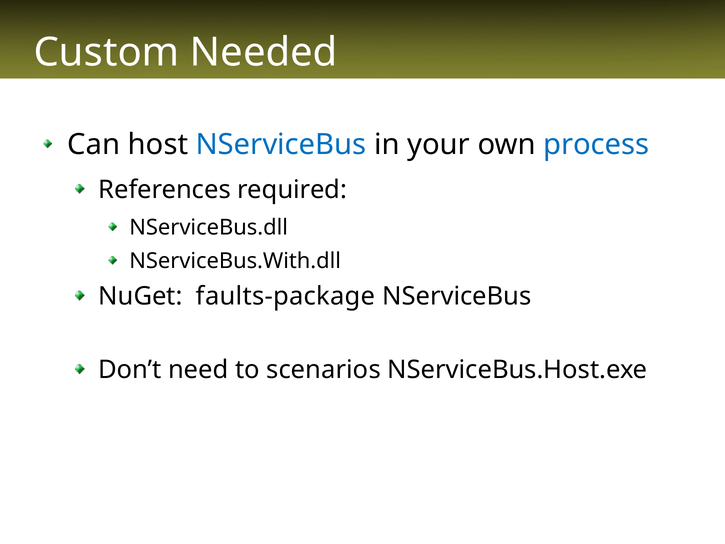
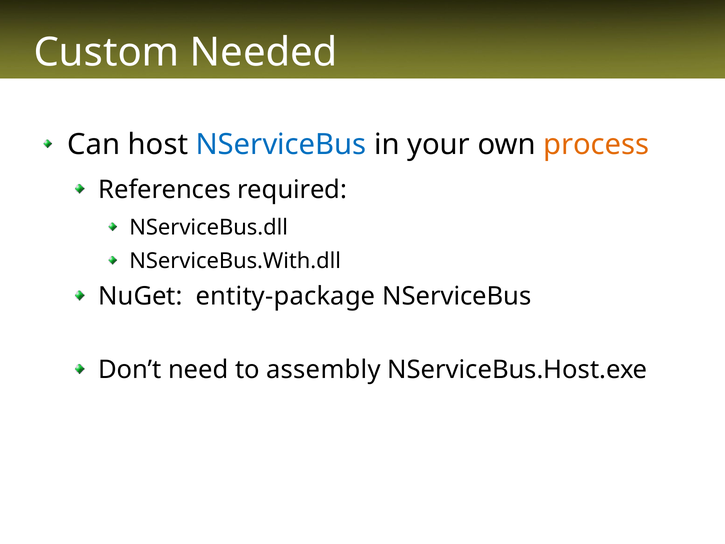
process colour: blue -> orange (596, 145)
faults-package: faults-package -> entity-package (286, 296)
scenarios: scenarios -> assembly (323, 370)
